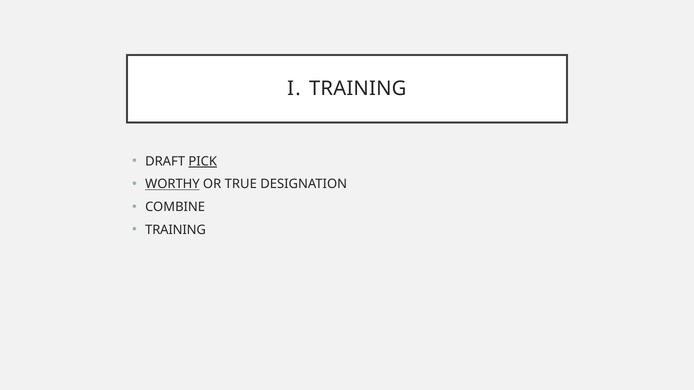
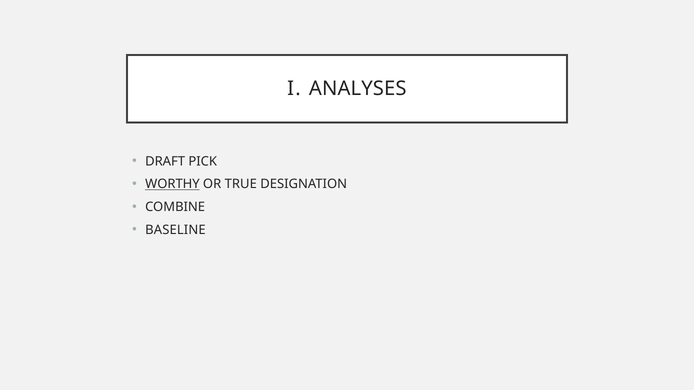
I TRAINING: TRAINING -> ANALYSES (358, 89)
PICK underline: present -> none (203, 161)
TRAINING: TRAINING -> BASELINE (175, 230)
